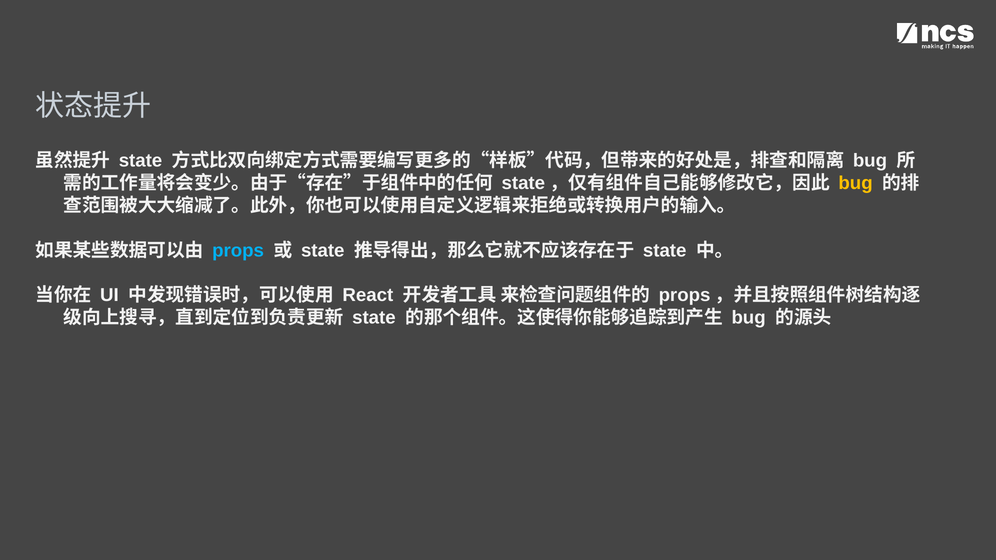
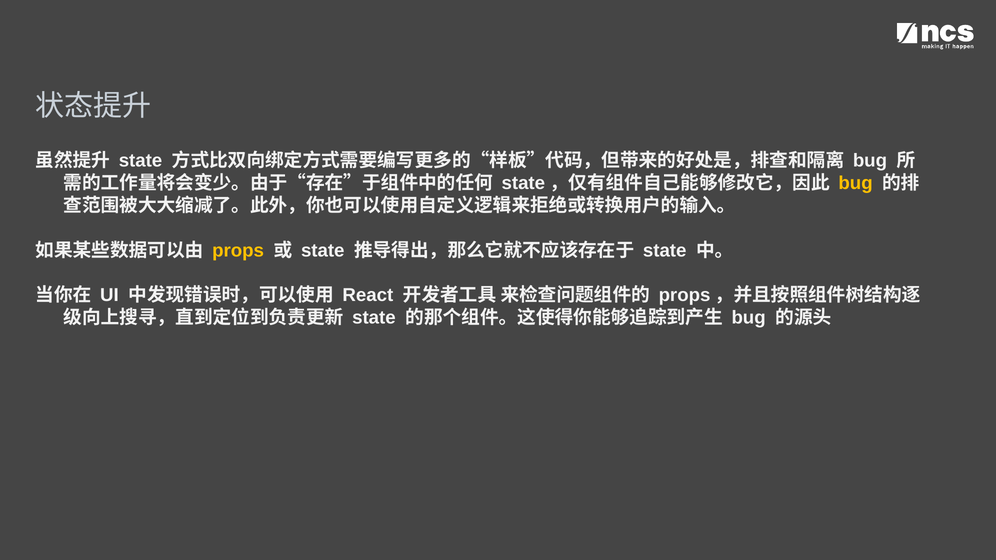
props colour: light blue -> yellow (238, 250)
